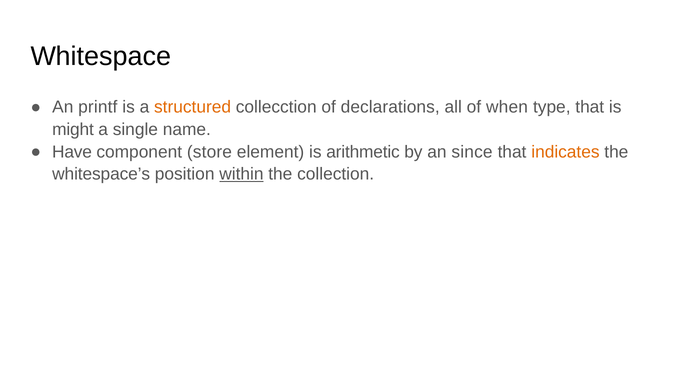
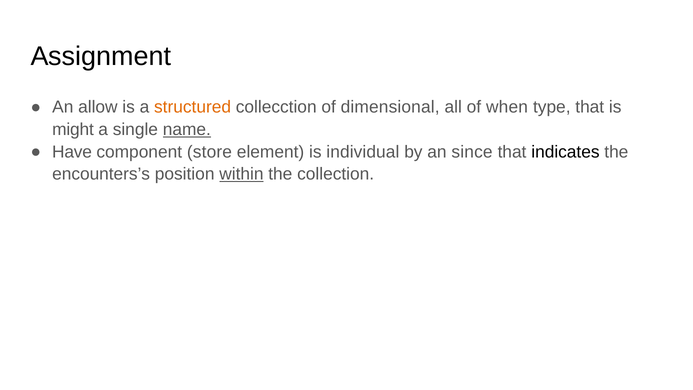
Whitespace: Whitespace -> Assignment (101, 56)
printf: printf -> allow (98, 107)
declarations: declarations -> dimensional (390, 107)
name underline: none -> present (187, 129)
arithmetic: arithmetic -> individual (363, 152)
indicates colour: orange -> black (565, 152)
whitespace’s: whitespace’s -> encounters’s (101, 174)
